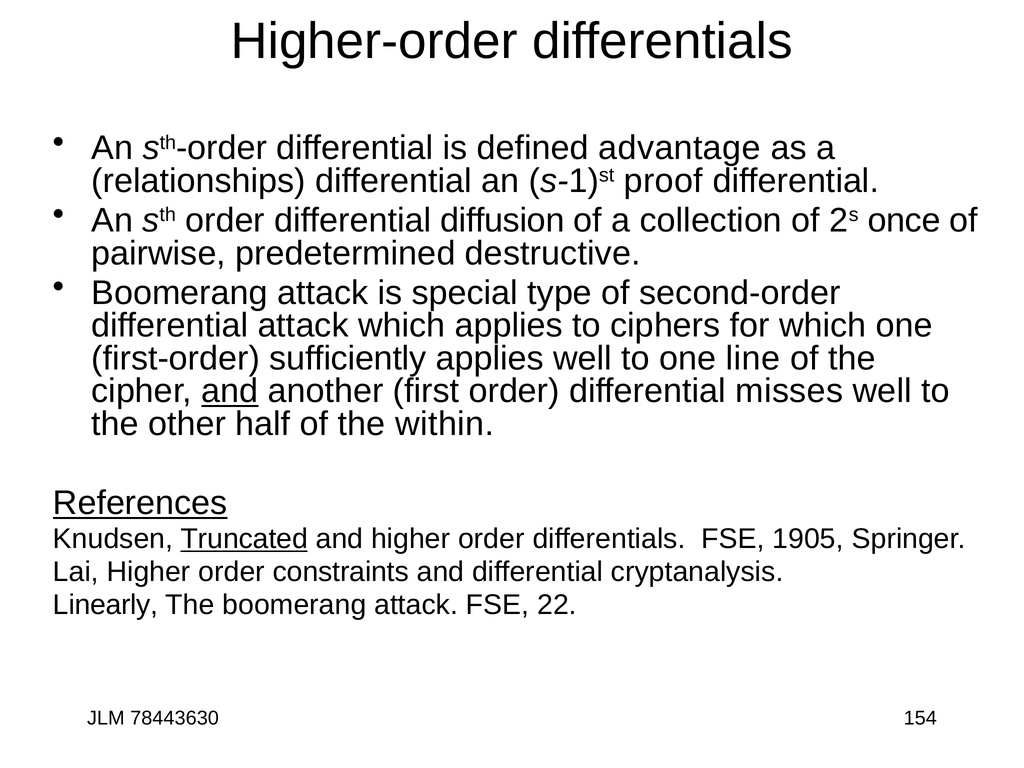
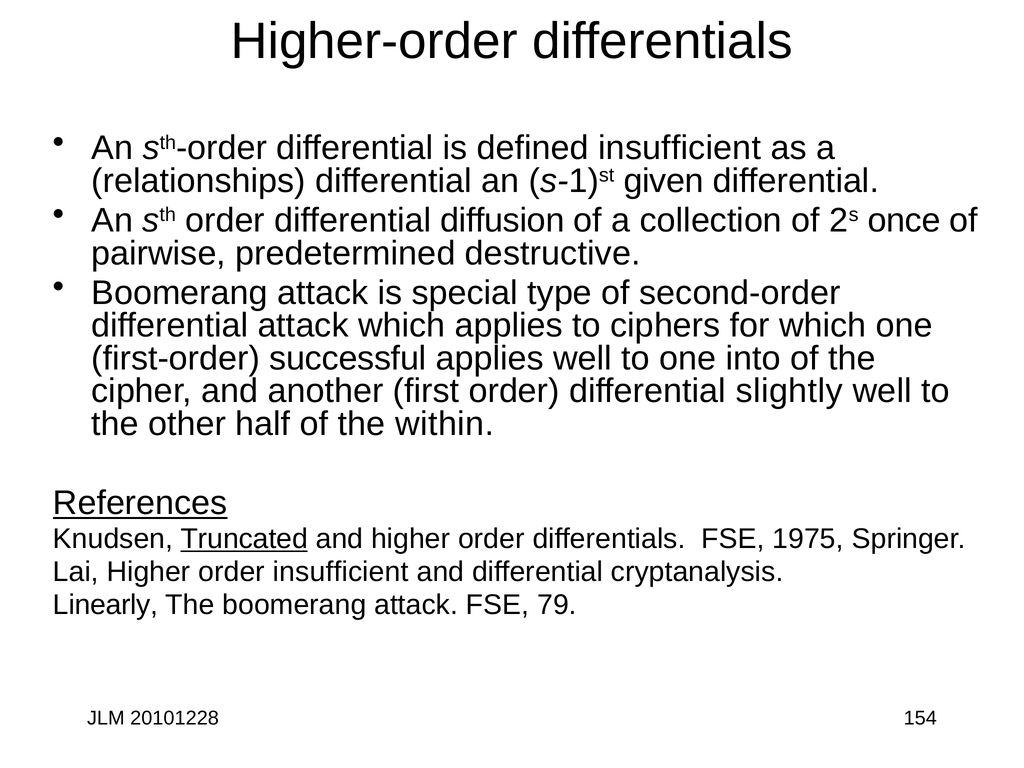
defined advantage: advantage -> insufficient (680, 148)
proof: proof -> given (664, 181)
sufficiently: sufficiently -> successful (348, 358)
line: line -> into (753, 358)
and underline: present -> none (230, 391)
misses: misses -> slightly (789, 391)
1905: 1905 -> 1975 (808, 539)
order constraints: constraints -> insufficient (341, 572)
22: 22 -> 79 (557, 605)
78443630: 78443630 -> 20101228 (175, 718)
